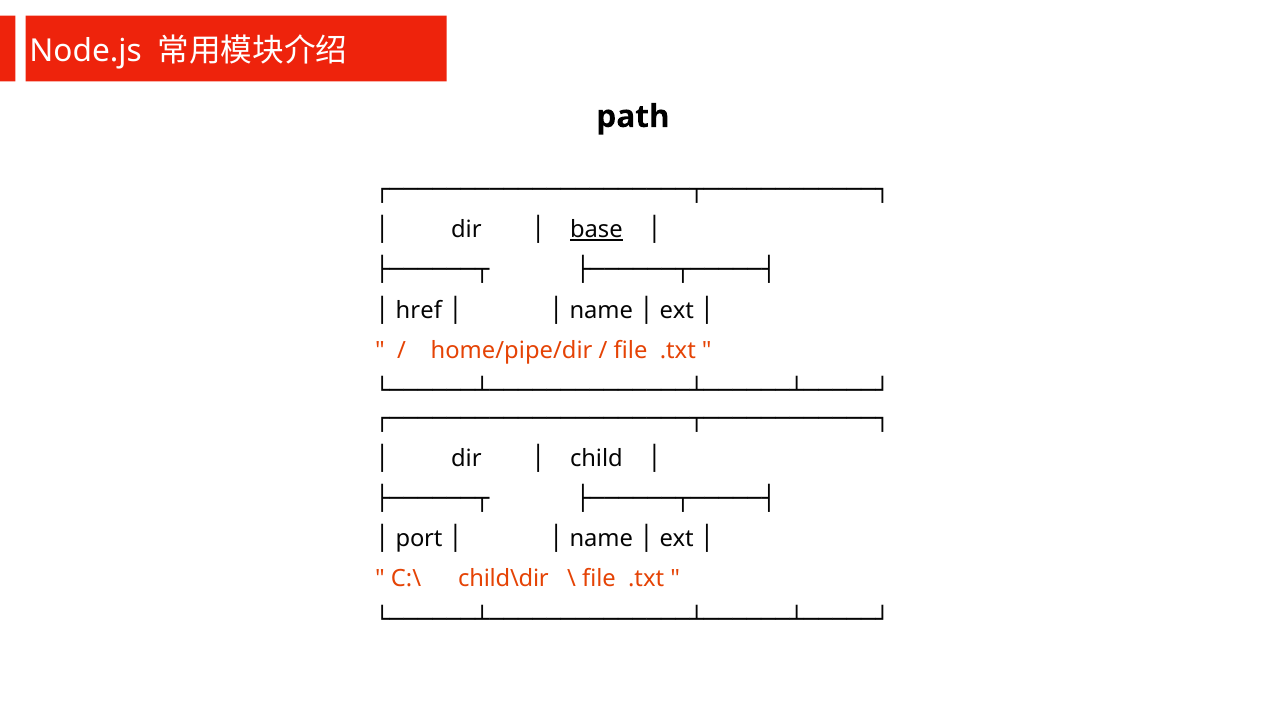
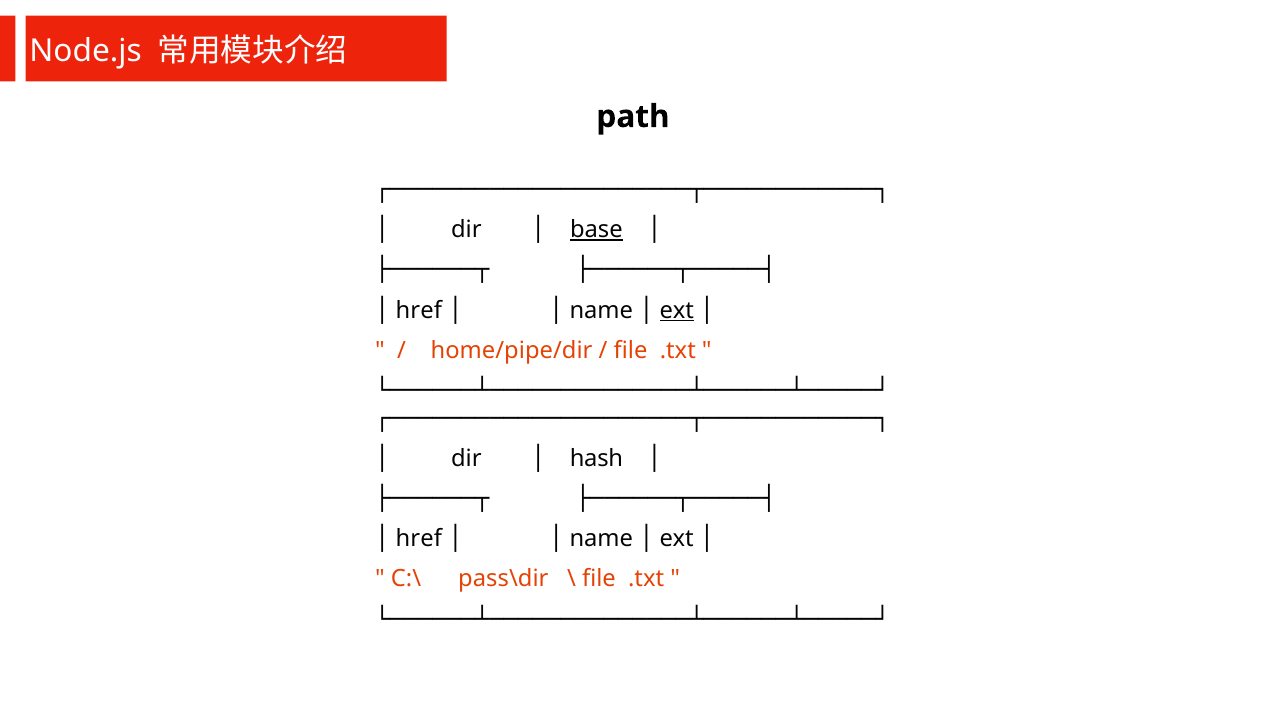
ext underline: none -> present (677, 310)
child: child -> hash (596, 458)
port: port -> href (419, 539)
child\dir: child\dir -> pass\dir (503, 579)
